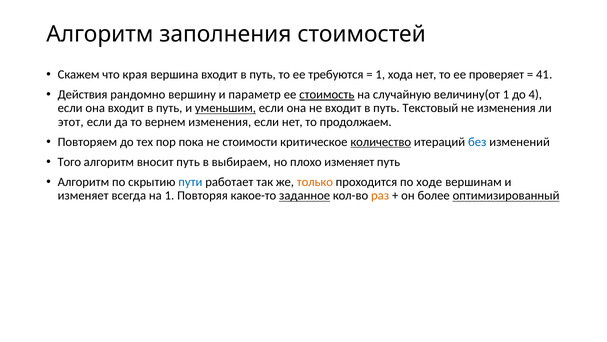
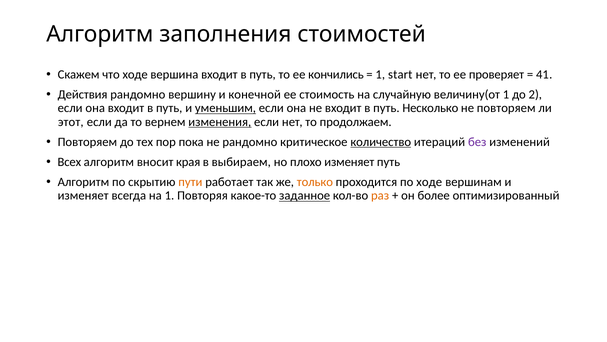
что края: края -> ходе (135, 74)
требуются: требуются -> кончились (336, 74)
хода: хода -> start (400, 74)
параметр: параметр -> конечной (255, 94)
стоимость underline: present -> none (327, 94)
4: 4 -> 2 (535, 94)
Текстовый: Текстовый -> Несколько (430, 108)
не изменения: изменения -> повторяем (506, 108)
изменения underline: none -> present (220, 122)
не стоимости: стоимости -> рандомно (250, 142)
без colour: blue -> purple (477, 142)
Того: Того -> Всех (69, 162)
вносит путь: путь -> края (188, 162)
пути colour: blue -> orange (190, 182)
оптимизированный underline: present -> none (506, 195)
